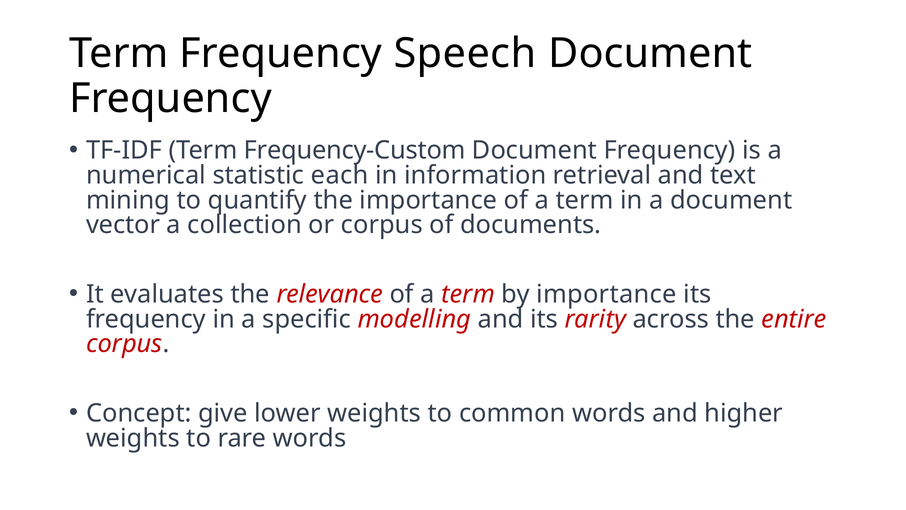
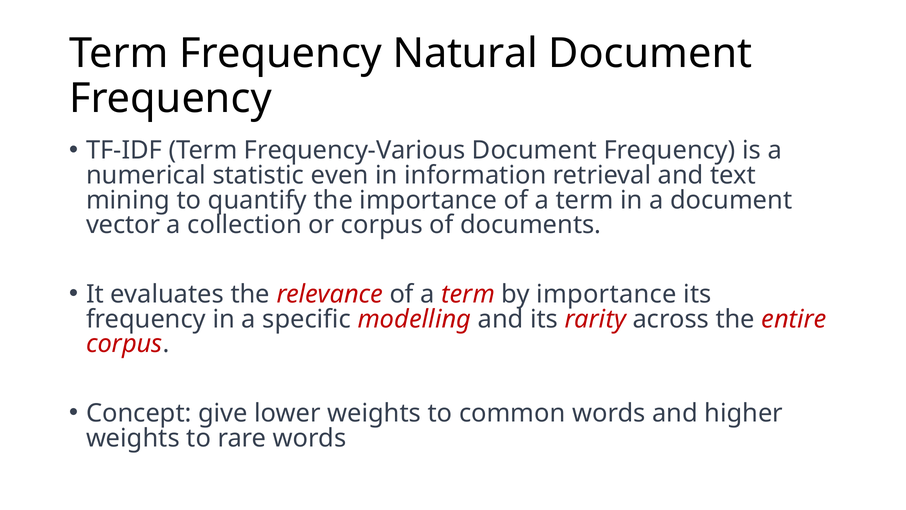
Speech: Speech -> Natural (465, 54)
Frequency-Custom: Frequency-Custom -> Frequency-Various (355, 150)
each: each -> even (340, 175)
